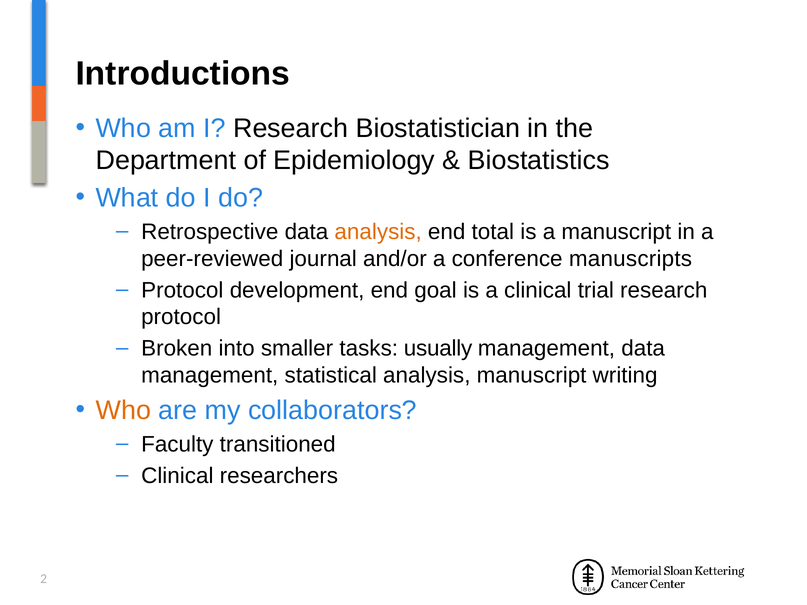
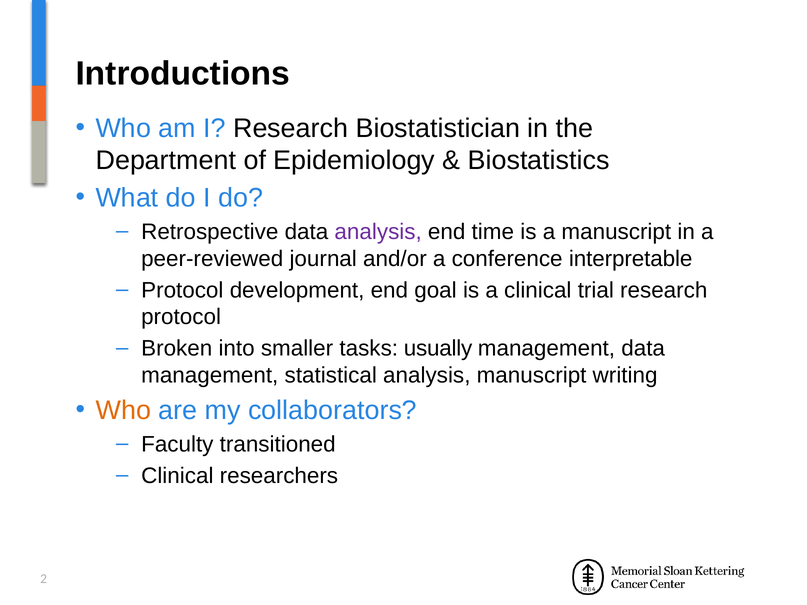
analysis colour: orange -> purple (378, 232)
total: total -> time (493, 232)
manuscripts: manuscripts -> interpretable (631, 259)
